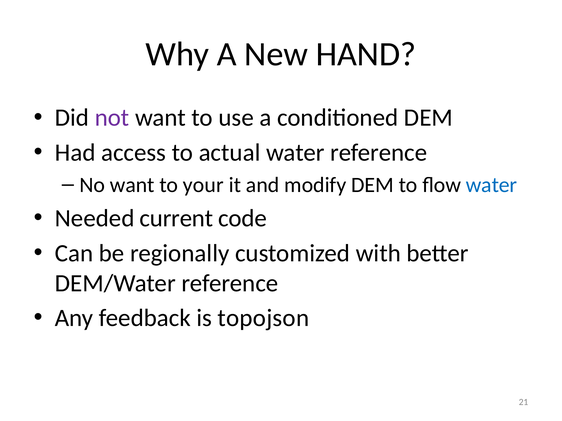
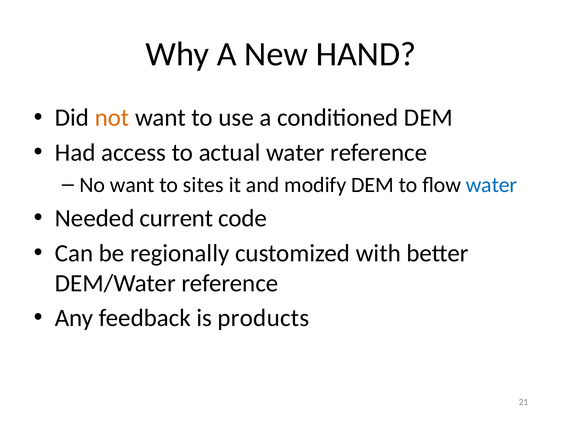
not colour: purple -> orange (112, 118)
your: your -> sites (203, 185)
topojson: topojson -> products (263, 318)
